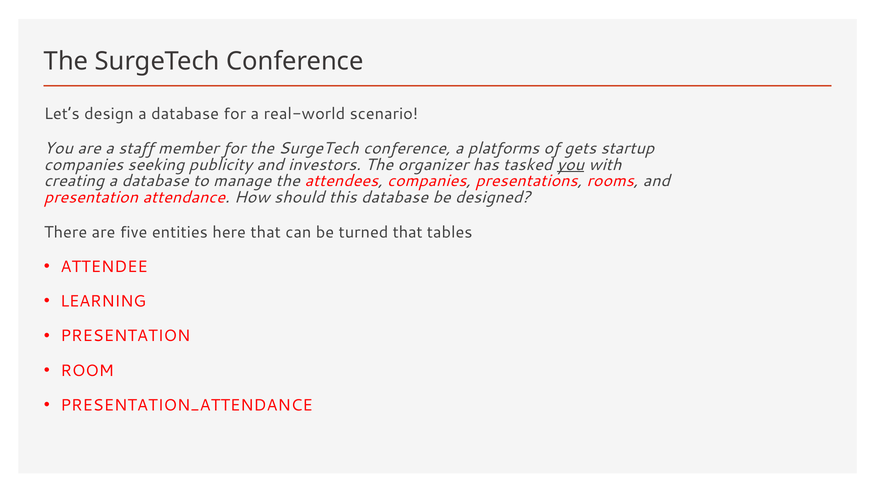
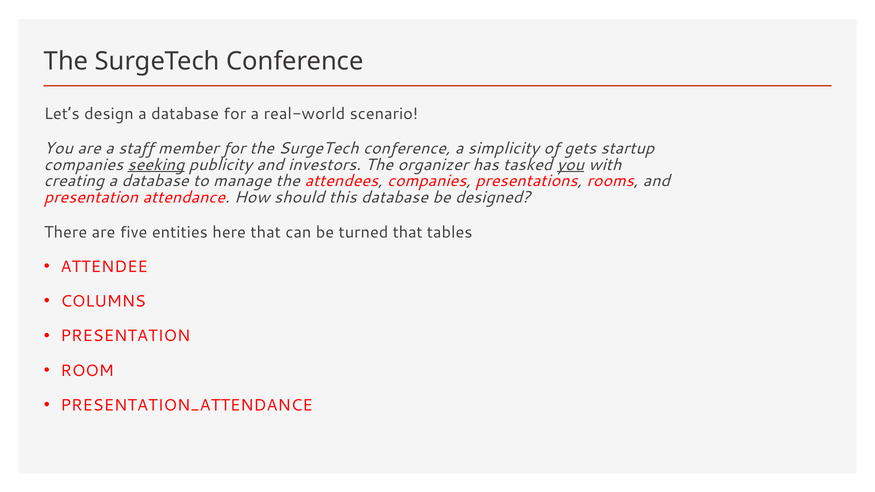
platforms: platforms -> simplicity (504, 148)
seeking underline: none -> present (156, 165)
LEARNING: LEARNING -> COLUMNS (103, 301)
